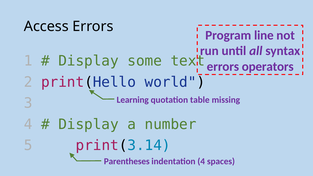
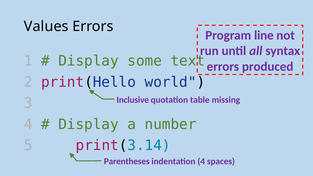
Access: Access -> Values (46, 26)
operators: operators -> produced (268, 67)
Learning: Learning -> Inclusive (133, 100)
